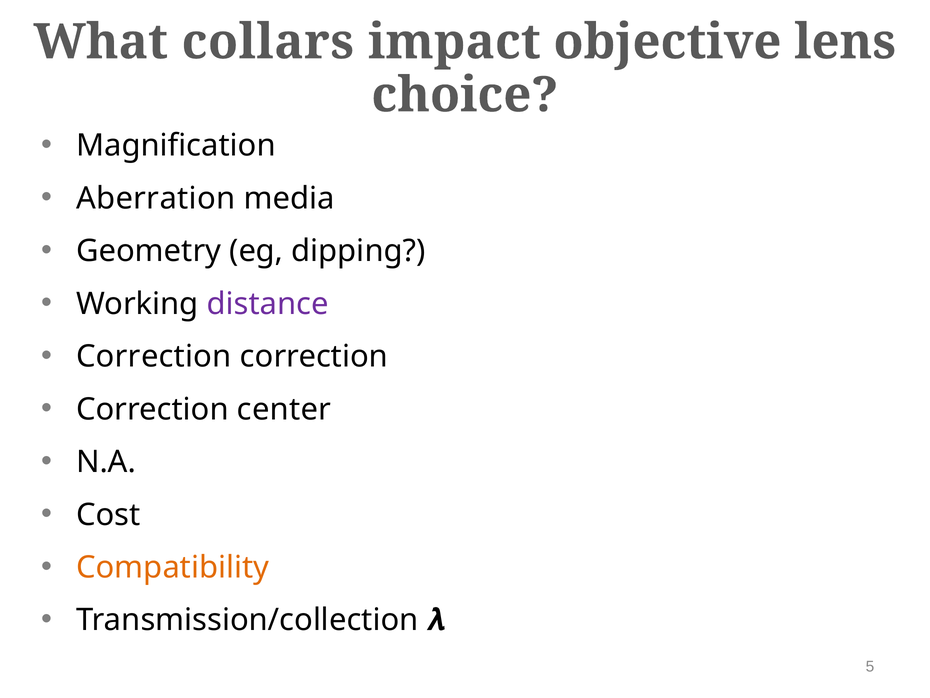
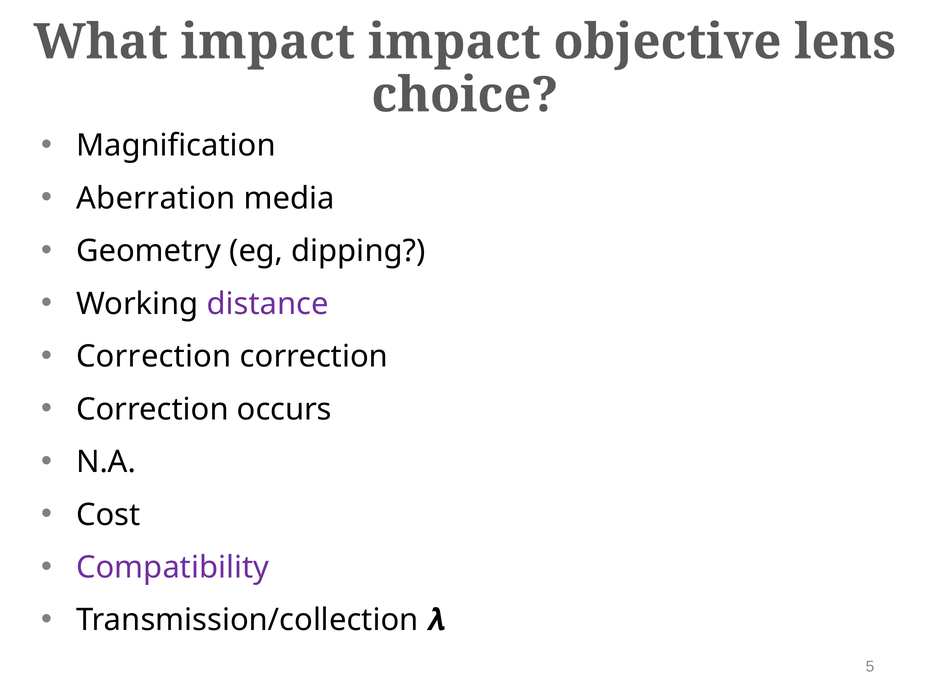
What collars: collars -> impact (268, 42)
center: center -> occurs (284, 409)
Compatibility colour: orange -> purple (173, 567)
